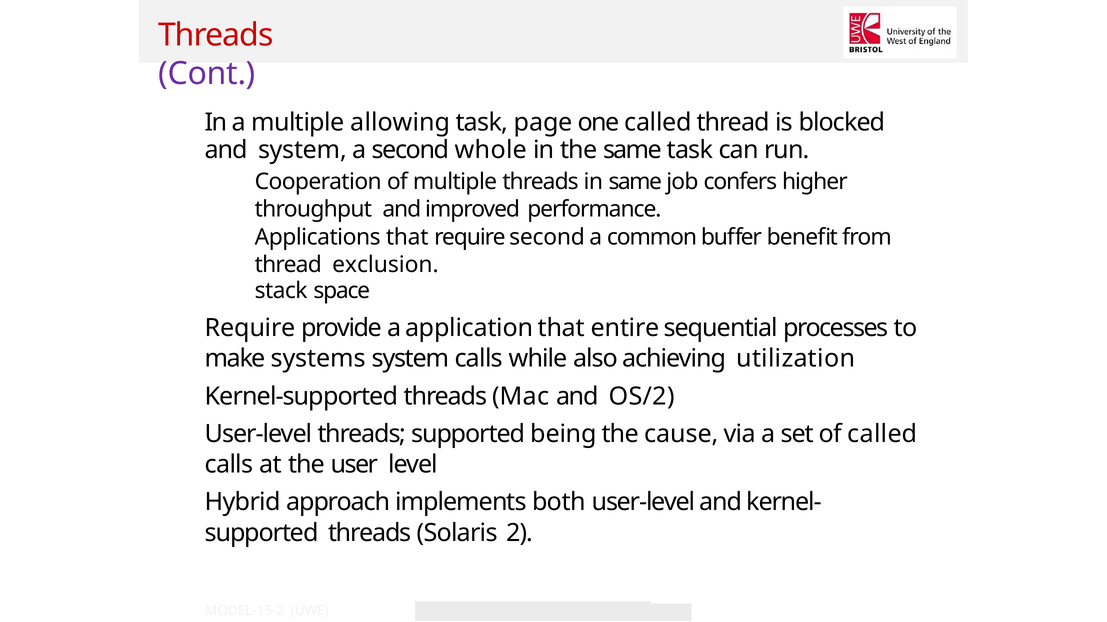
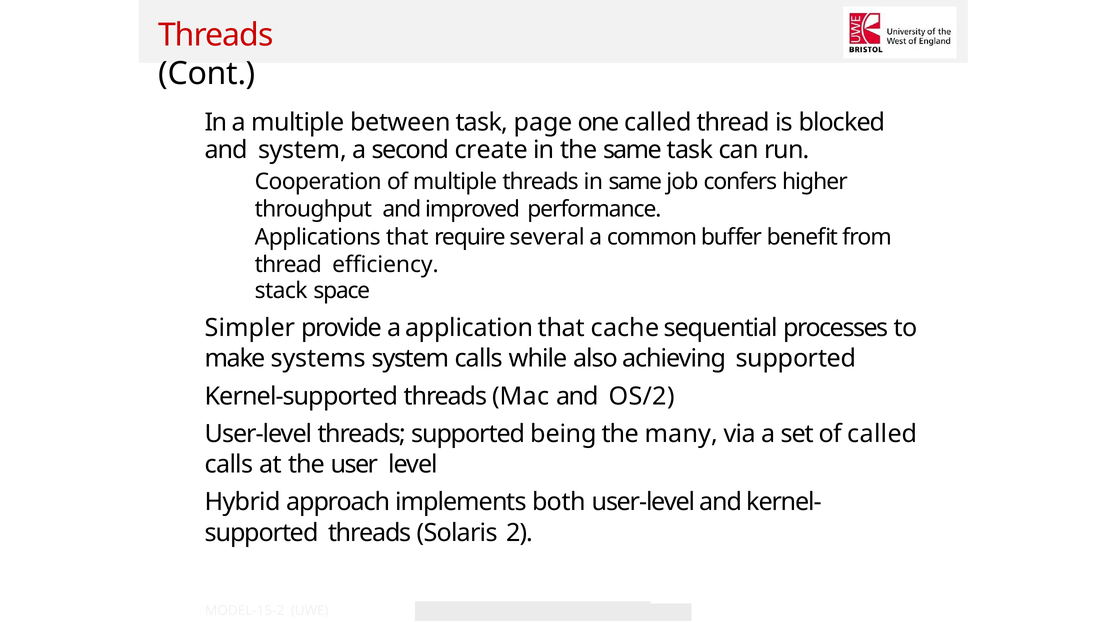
Cont colour: purple -> black (207, 74)
allowing: allowing -> between (400, 123)
whole: whole -> create (491, 150)
require second: second -> several (547, 238)
exclusion: exclusion -> efficiency (385, 265)
Require: Require -> Simpler (250, 328)
entire: entire -> cache (625, 328)
achieving utilization: utilization -> supported (796, 359)
cause: cause -> many (681, 434)
